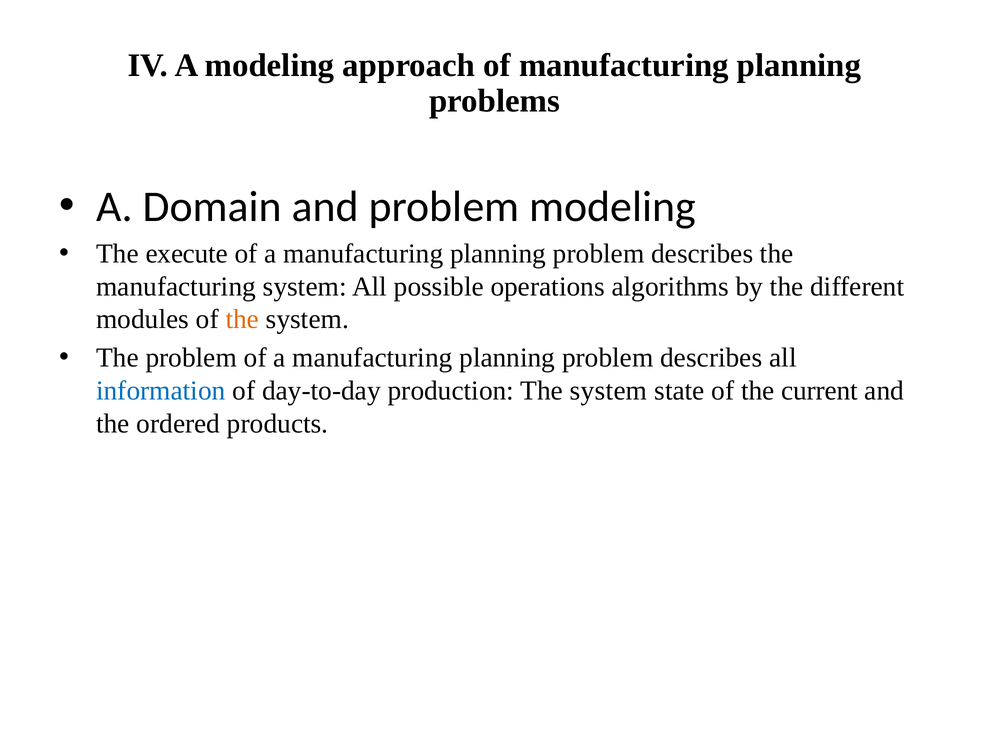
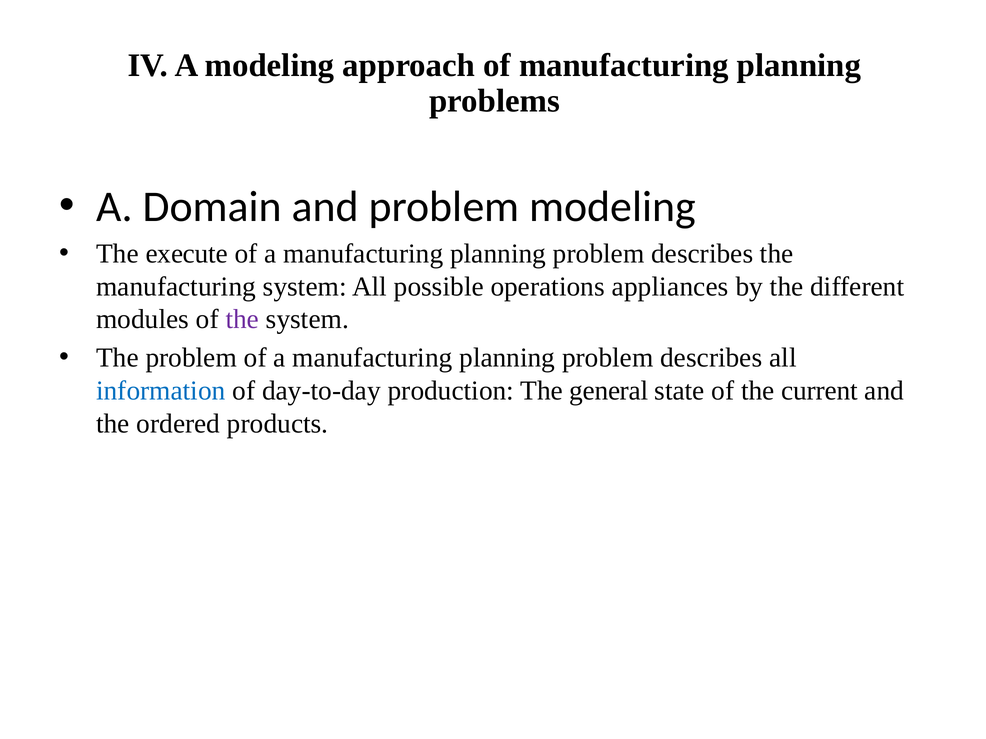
algorithms: algorithms -> appliances (670, 287)
the colour: orange -> purple (242, 320)
production The system: system -> general (609, 391)
